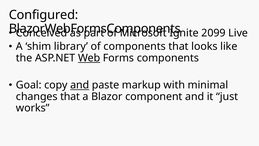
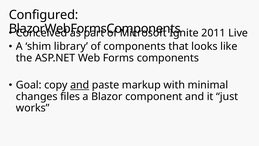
2099: 2099 -> 2011 (213, 33)
Web underline: present -> none (89, 58)
changes that: that -> files (70, 96)
